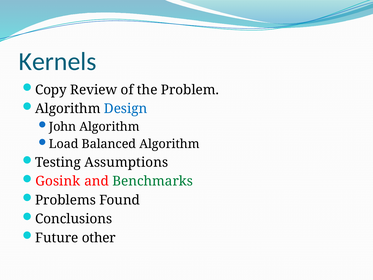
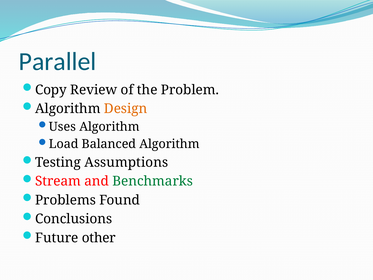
Kernels: Kernels -> Parallel (58, 62)
Design colour: blue -> orange (126, 109)
John: John -> Uses (62, 127)
Gosink: Gosink -> Stream (58, 181)
